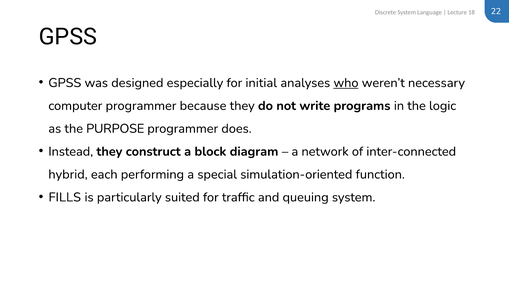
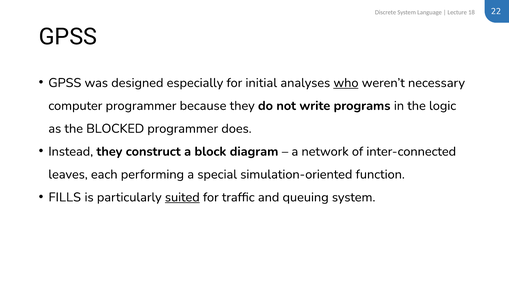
PURPOSE: PURPOSE -> BLOCKED (115, 129)
hybrid: hybrid -> leaves (68, 175)
suited underline: none -> present (182, 197)
